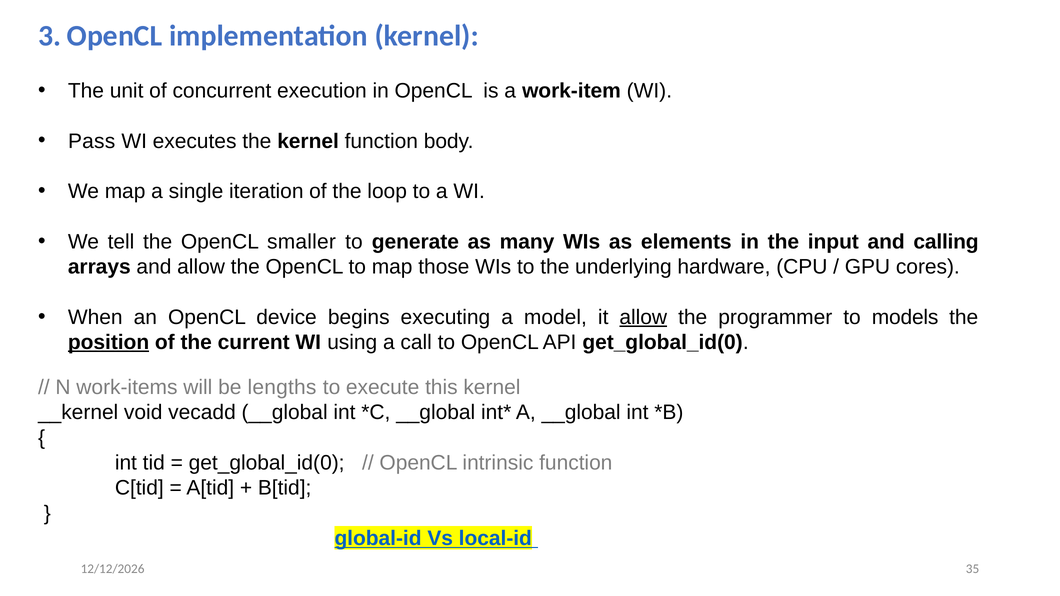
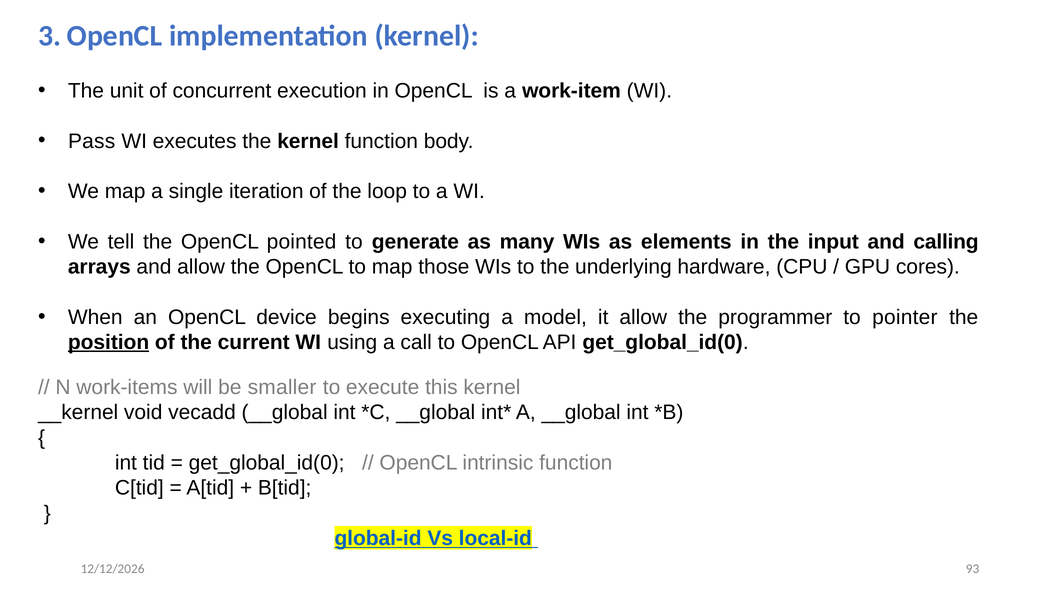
smaller: smaller -> pointed (302, 242)
allow underline: present -> none (643, 317)
models: models -> pointer (905, 317)
lengths: lengths -> smaller (282, 388)
35: 35 -> 93 (973, 569)
